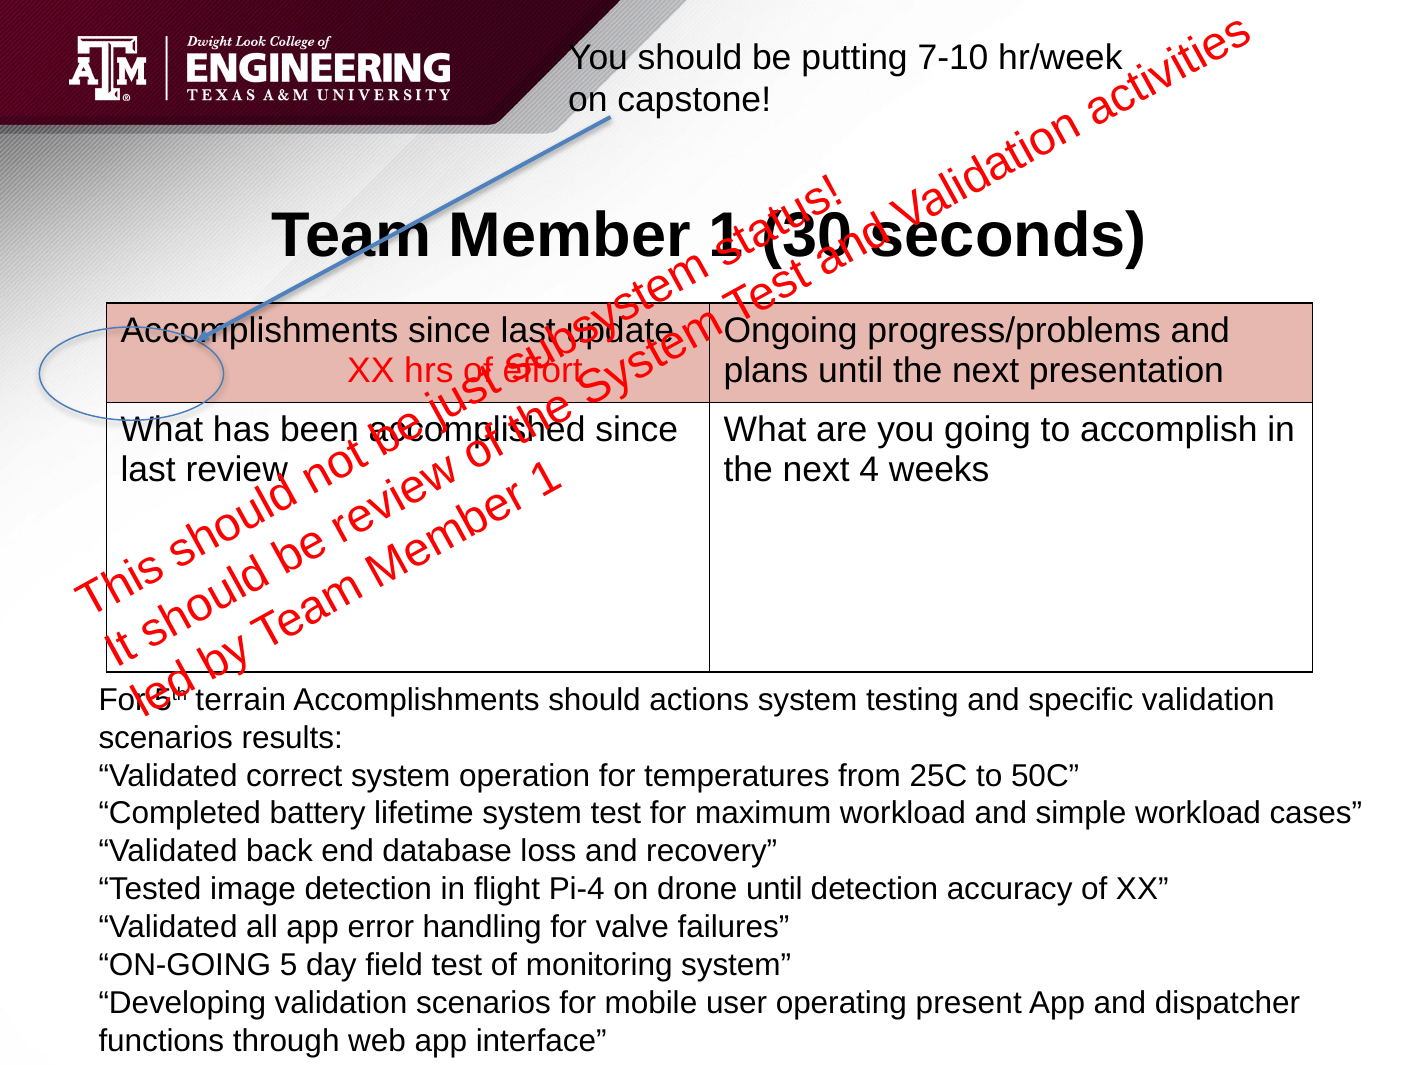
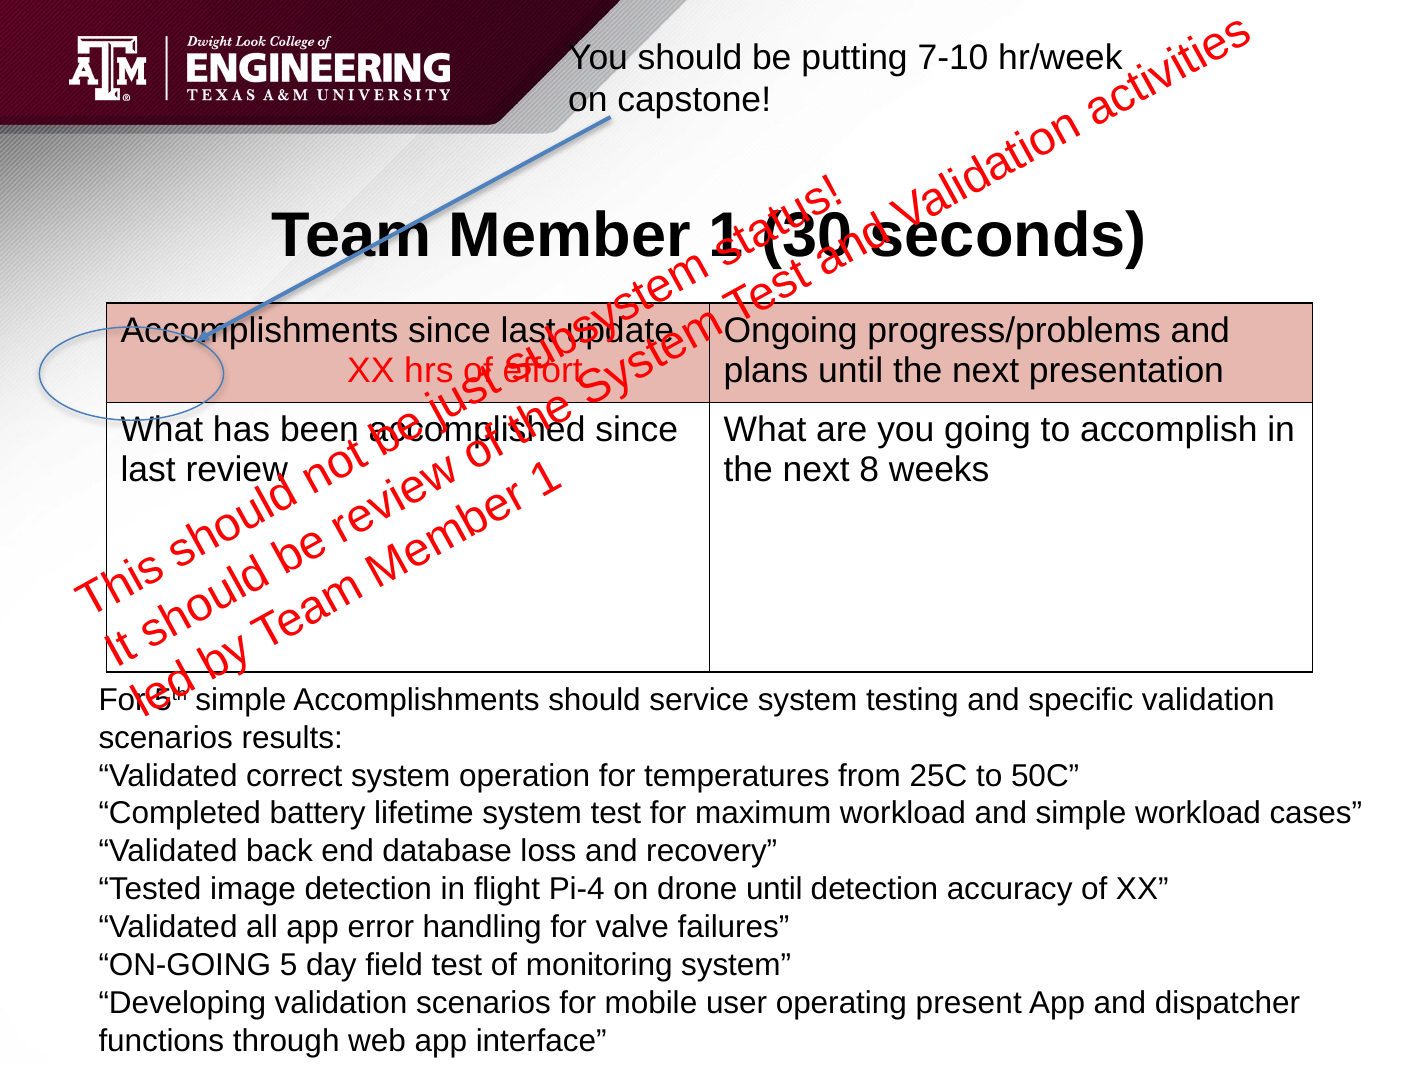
4: 4 -> 8 (869, 470)
terrain: terrain -> simple (241, 699)
actions: actions -> service (699, 699)
